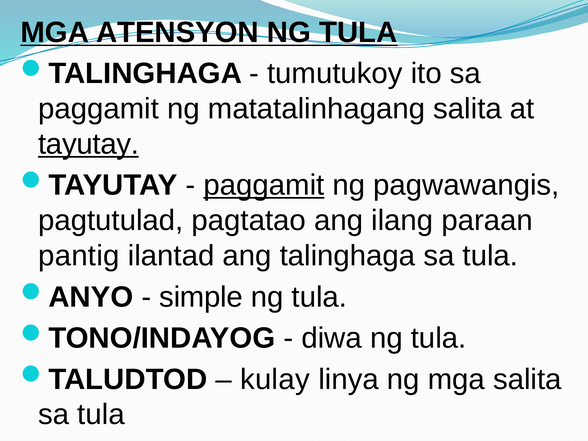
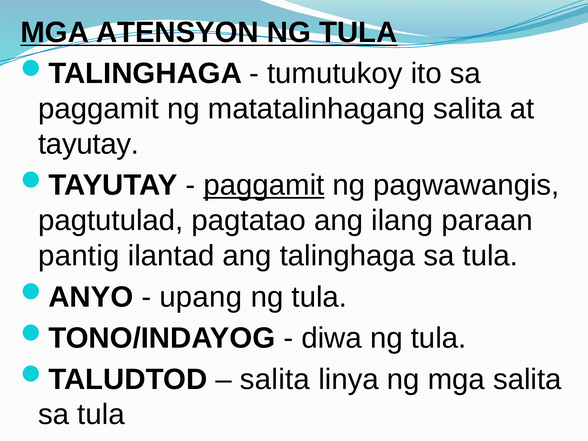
tayutay underline: present -> none (89, 144)
simple: simple -> upang (201, 297)
kulay: kulay -> salita (275, 379)
